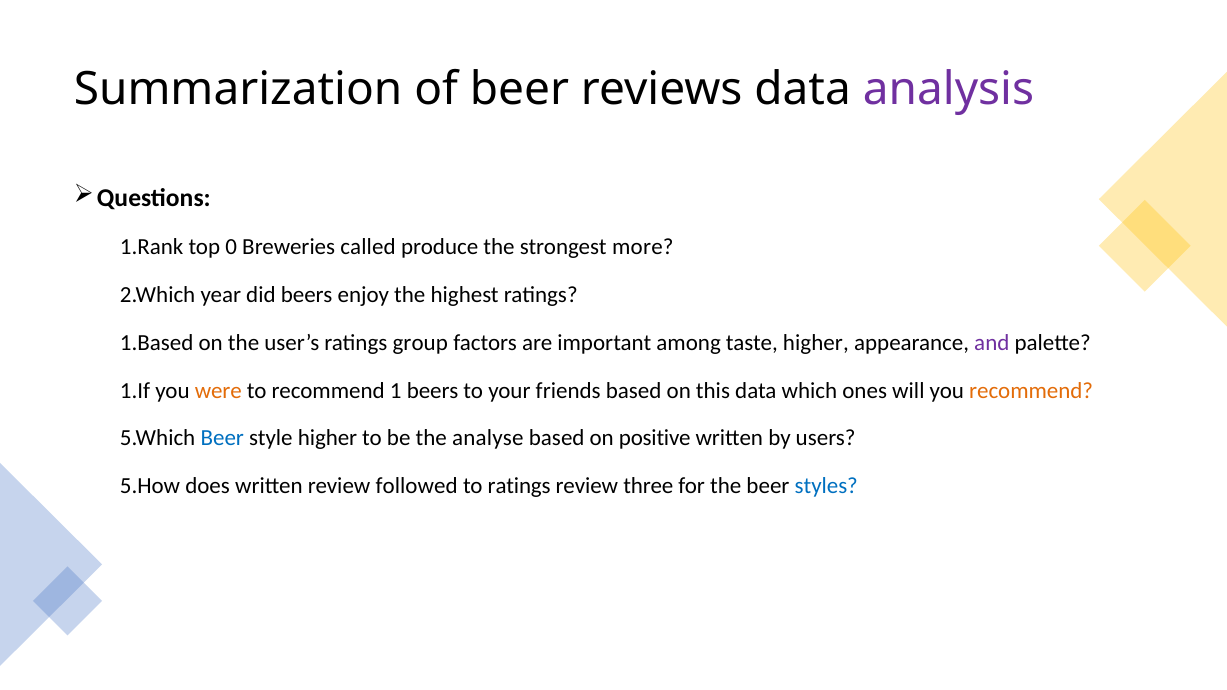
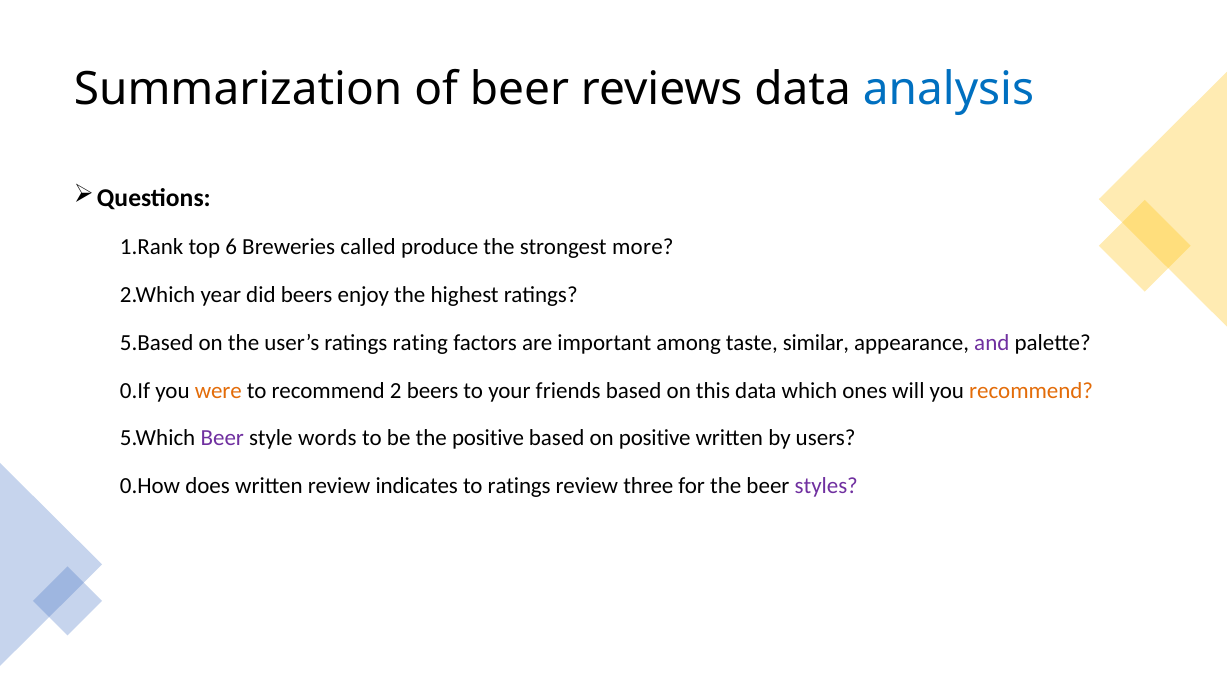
analysis colour: purple -> blue (949, 89)
0: 0 -> 6 (231, 247)
1.Based: 1.Based -> 5.Based (157, 343)
group: group -> rating (420, 343)
taste higher: higher -> similar (816, 343)
1.If: 1.If -> 0.If (135, 391)
1: 1 -> 2 (396, 391)
Beer colour: blue -> purple (222, 438)
style higher: higher -> words (327, 438)
the analyse: analyse -> positive (488, 438)
5.How: 5.How -> 0.How (150, 486)
followed: followed -> indicates (417, 486)
styles colour: blue -> purple (826, 486)
